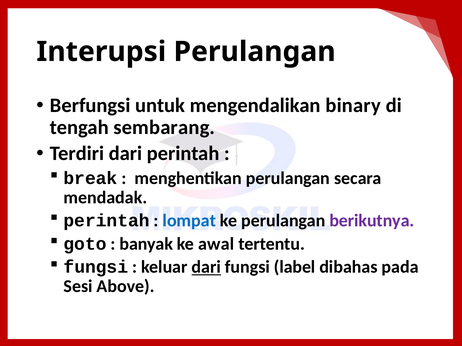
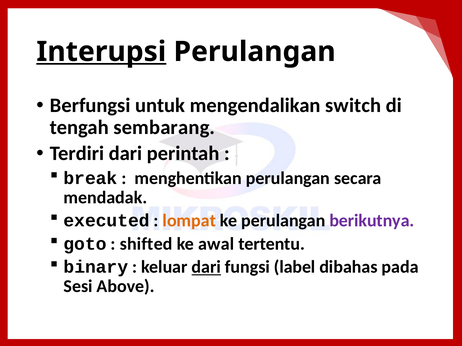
Interupsi underline: none -> present (101, 52)
binary: binary -> switch (353, 106)
perintah: perintah -> executed (107, 221)
lompat colour: blue -> orange (189, 221)
banyak: banyak -> shifted (146, 244)
fungsi: fungsi -> binary (96, 267)
